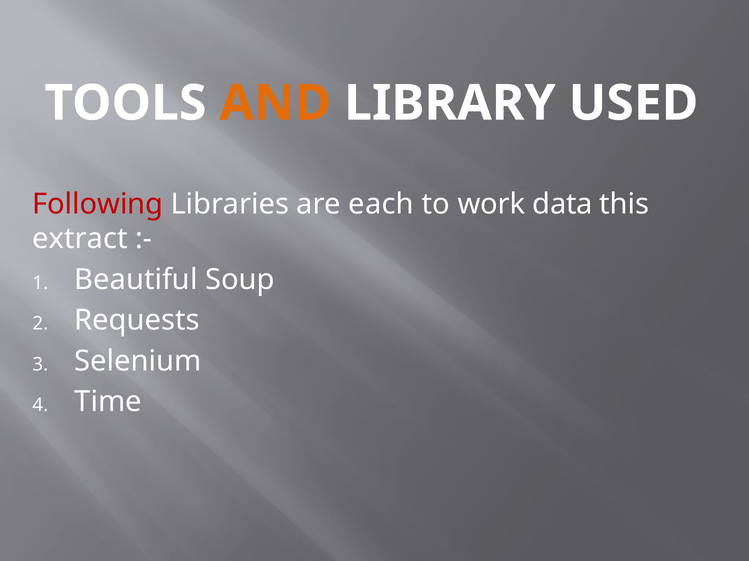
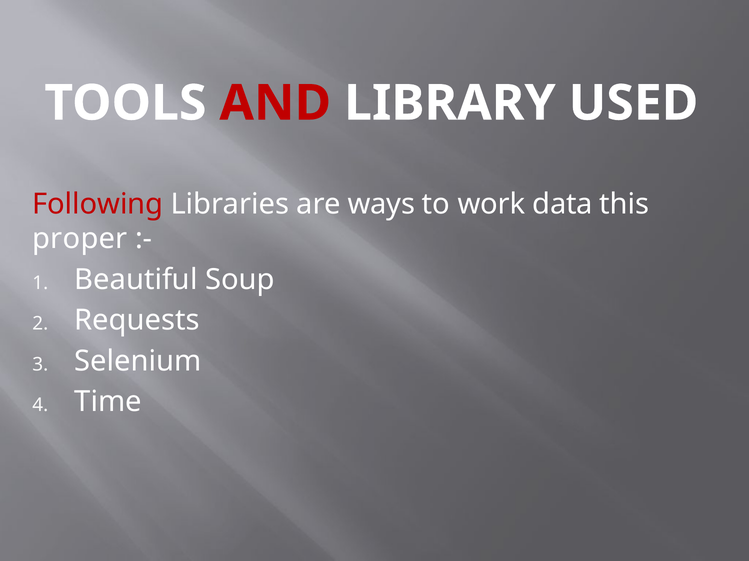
AND colour: orange -> red (275, 103)
each: each -> ways (381, 204)
extract: extract -> proper (80, 239)
